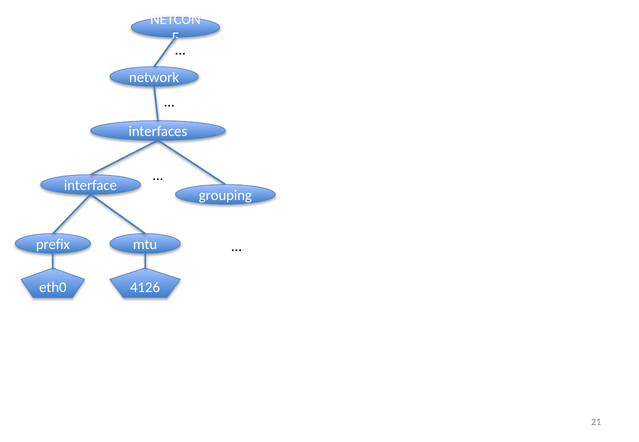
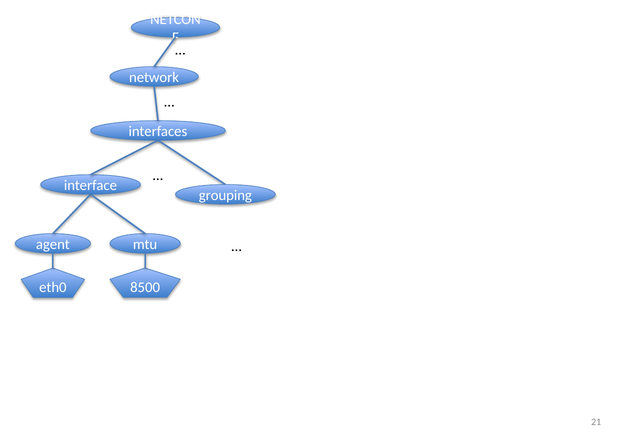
prefix: prefix -> agent (53, 245)
4126: 4126 -> 8500 (145, 287)
